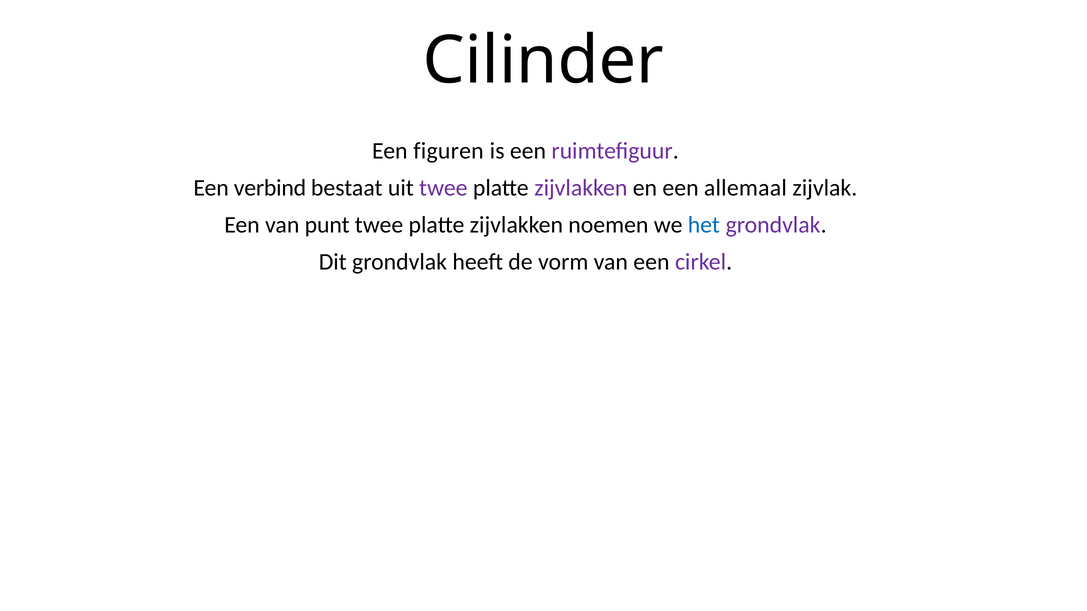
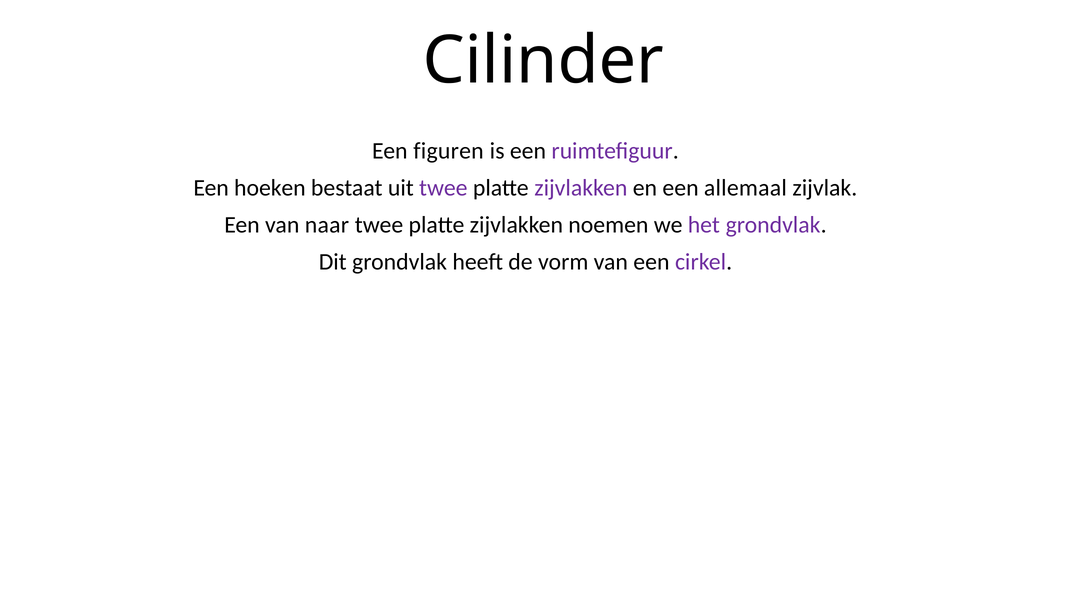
verbind: verbind -> hoeken (270, 188)
punt: punt -> naar (327, 225)
het colour: blue -> purple (704, 225)
